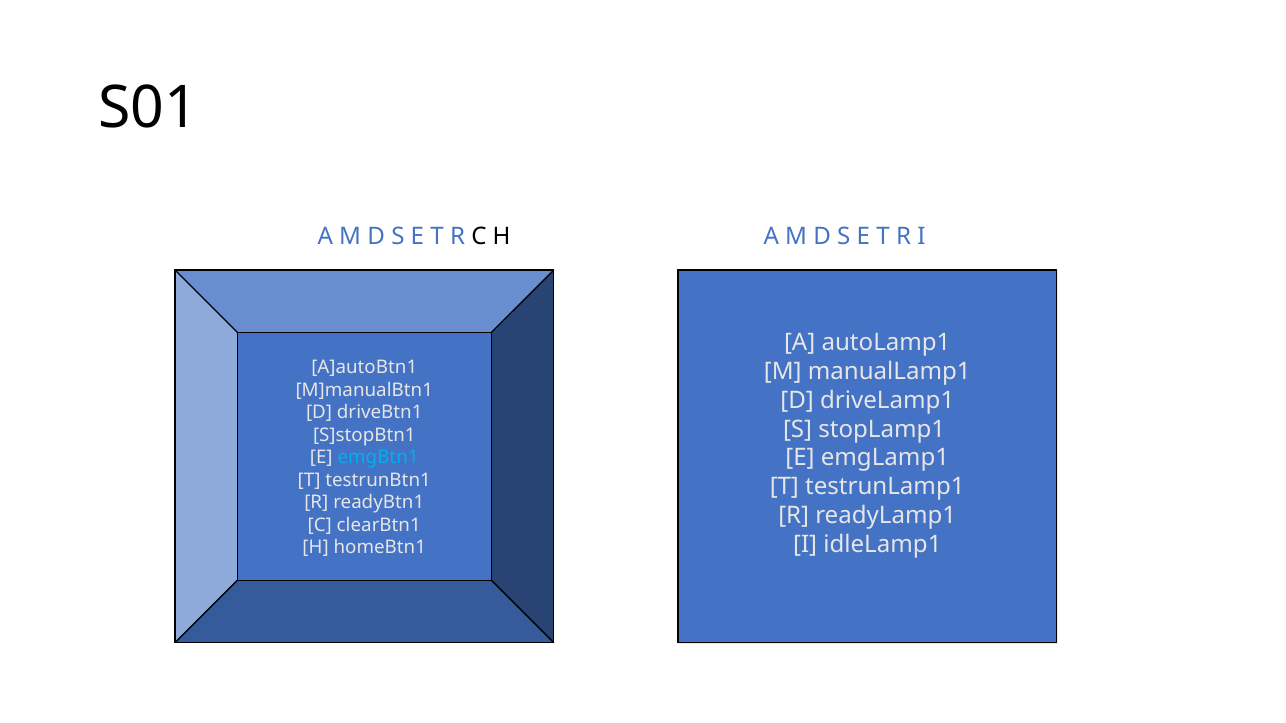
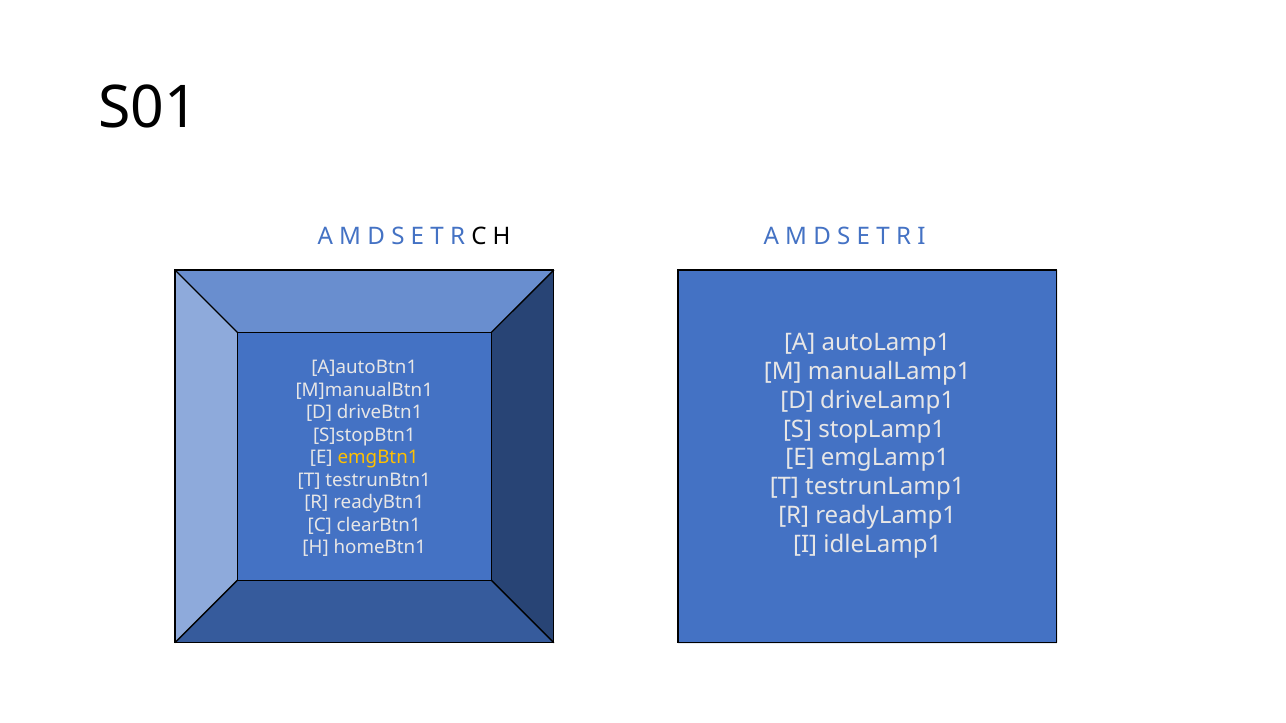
emgBtn1 colour: light blue -> yellow (378, 458)
